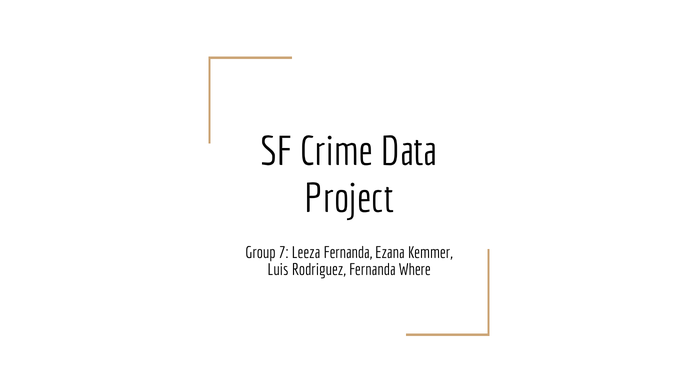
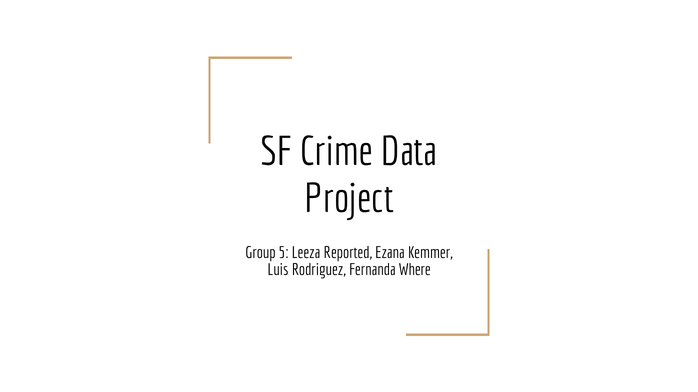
7: 7 -> 5 (284, 253)
Leeza Fernanda: Fernanda -> Reported (348, 253)
